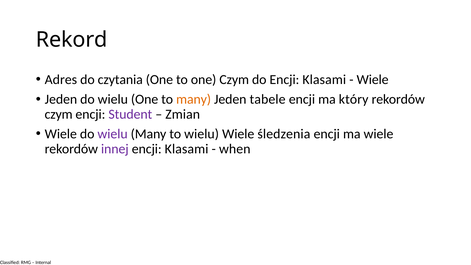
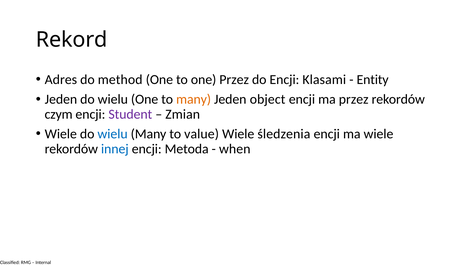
czytania: czytania -> method (120, 80)
one Czym: Czym -> Przez (234, 80)
Wiele: Wiele -> Entity (373, 80)
tabele: tabele -> object (268, 99)
ma który: który -> przez (354, 99)
wielu colour: purple -> blue (113, 134)
to wielu: wielu -> value (202, 134)
innej colour: purple -> blue (115, 149)
Klasami: Klasami -> Metoda (187, 149)
